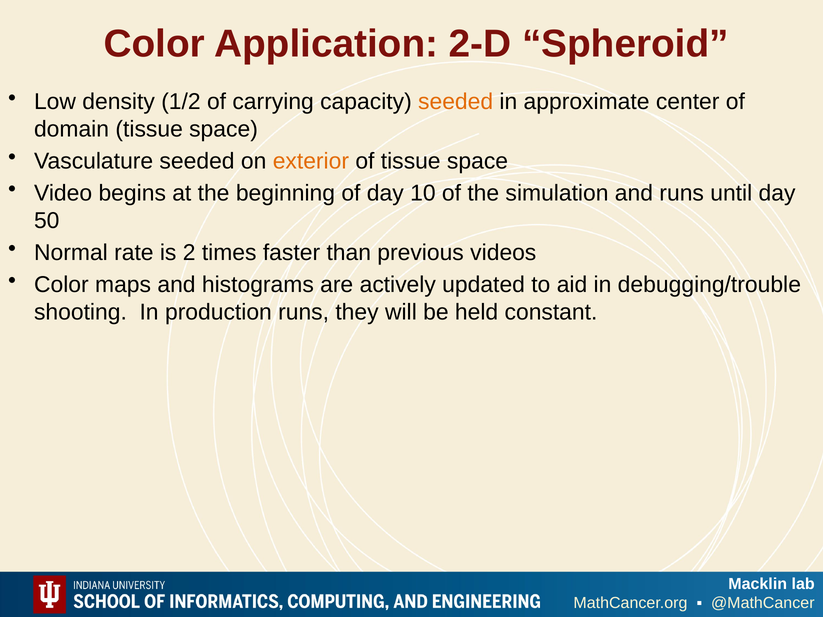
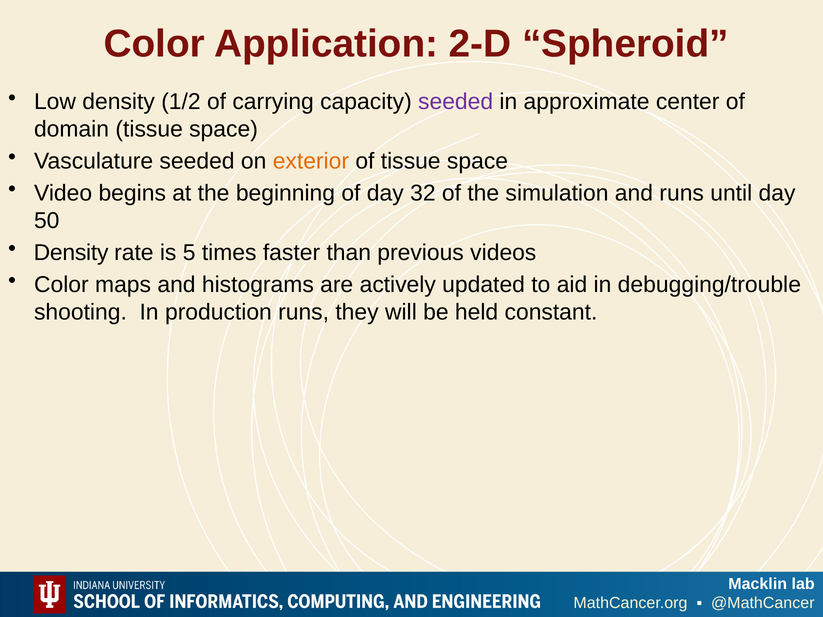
seeded colour: orange -> purple (456, 102)
10: 10 -> 32 (423, 193)
Normal: Normal -> Density (71, 253)
2: 2 -> 5 (189, 253)
